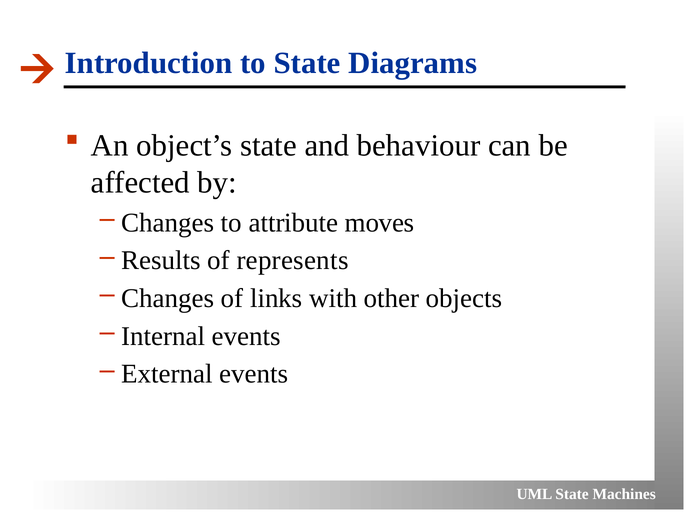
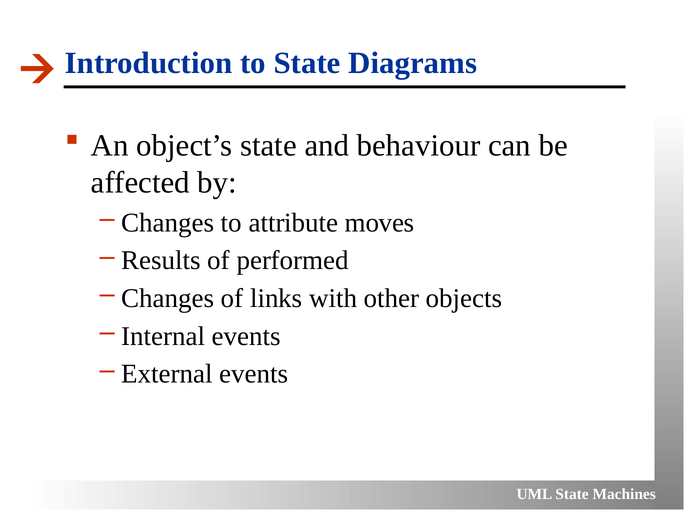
represents: represents -> performed (293, 261)
